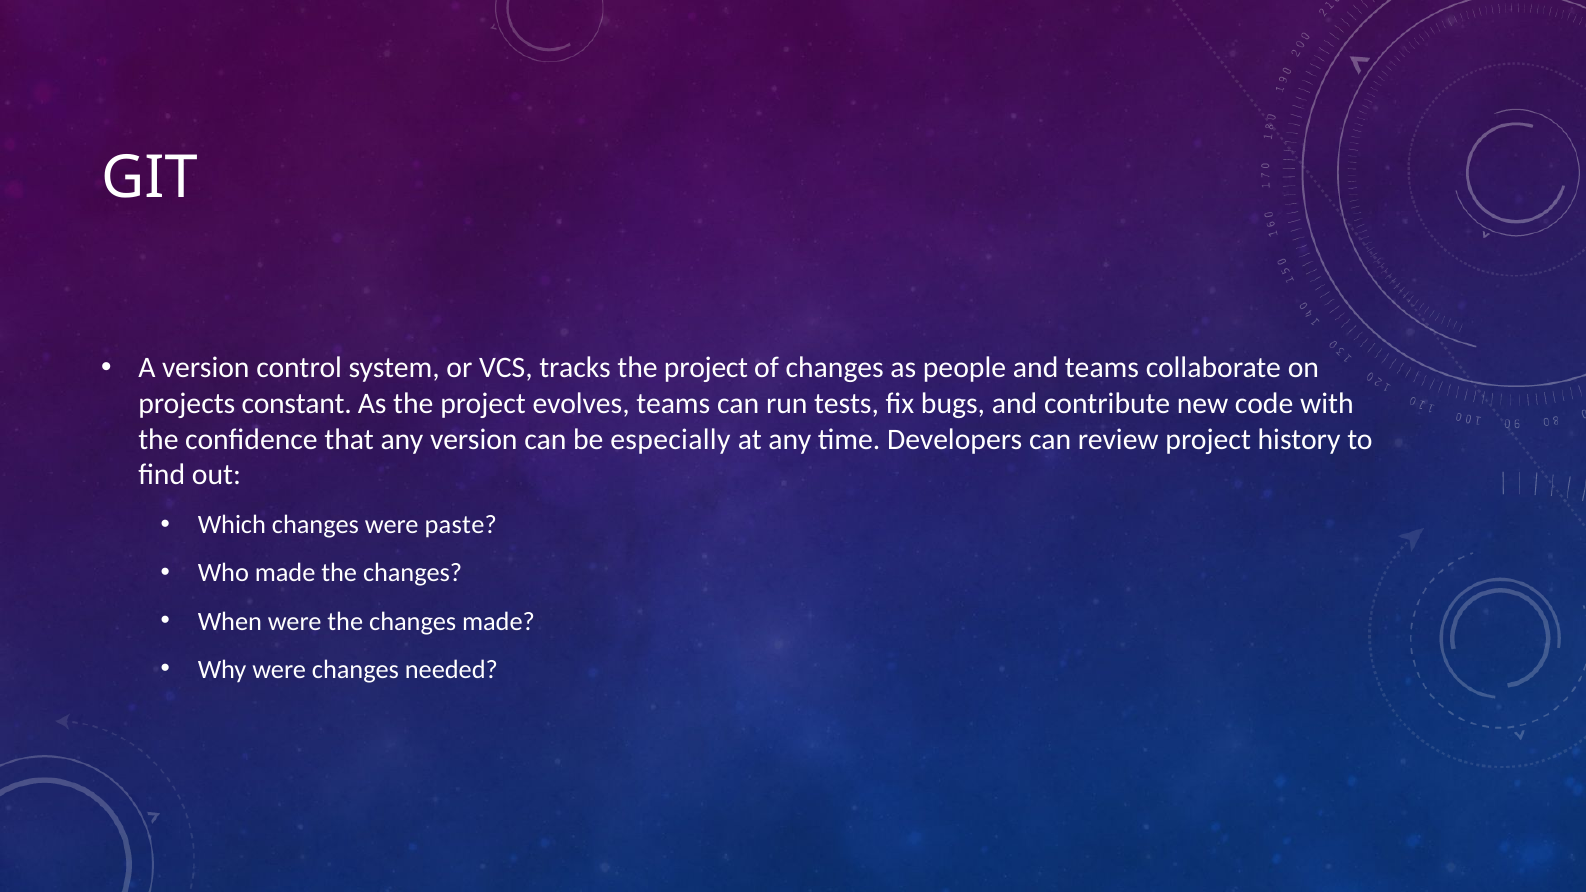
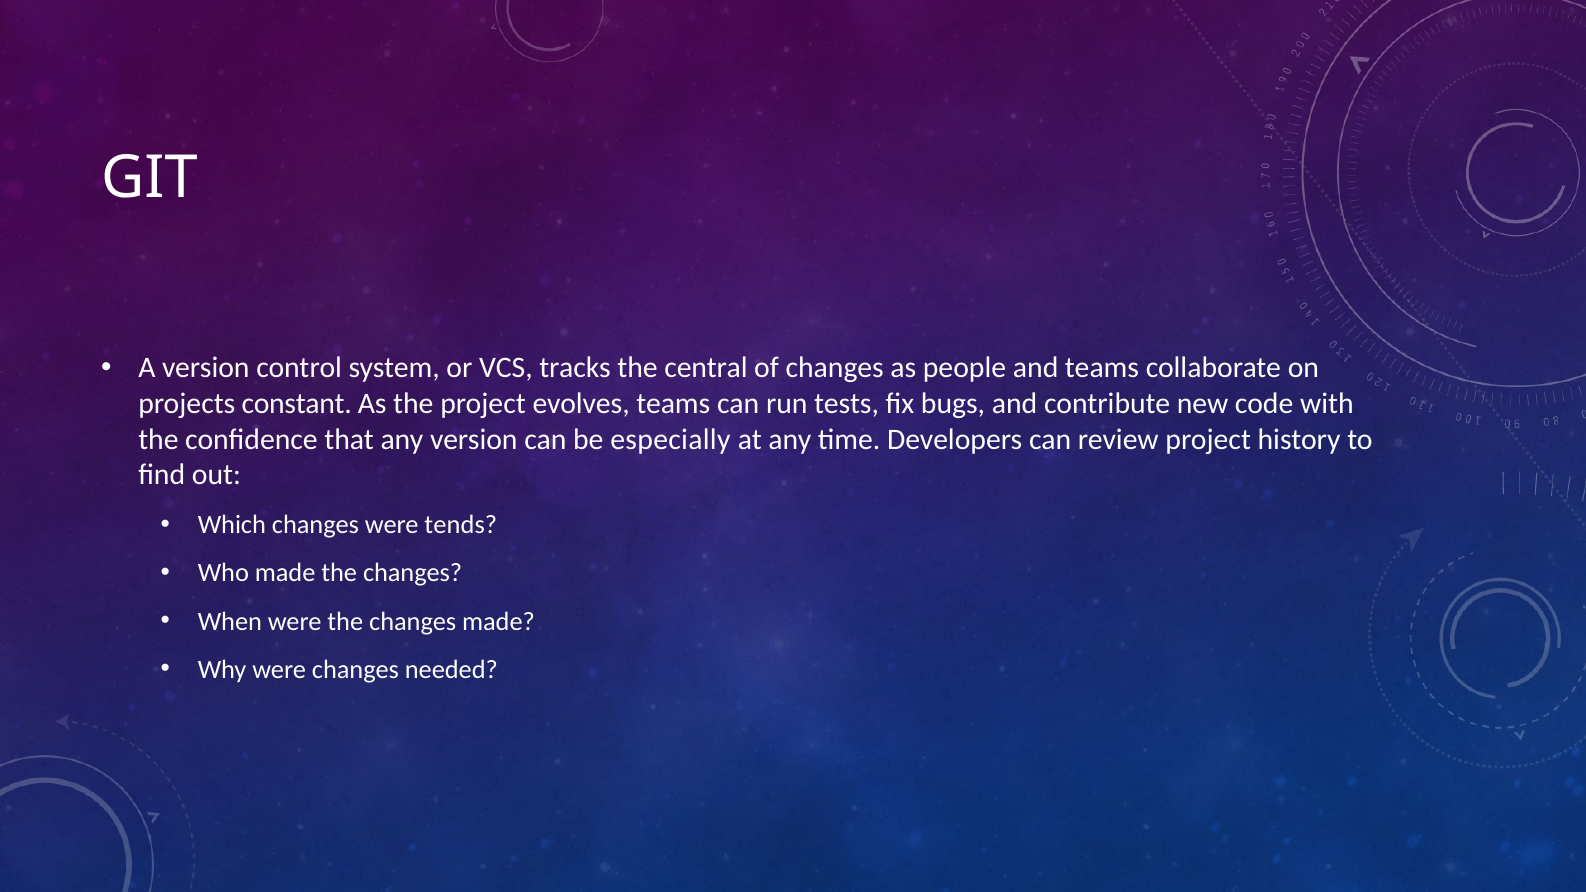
tracks the project: project -> central (706, 368)
paste: paste -> tends (461, 525)
